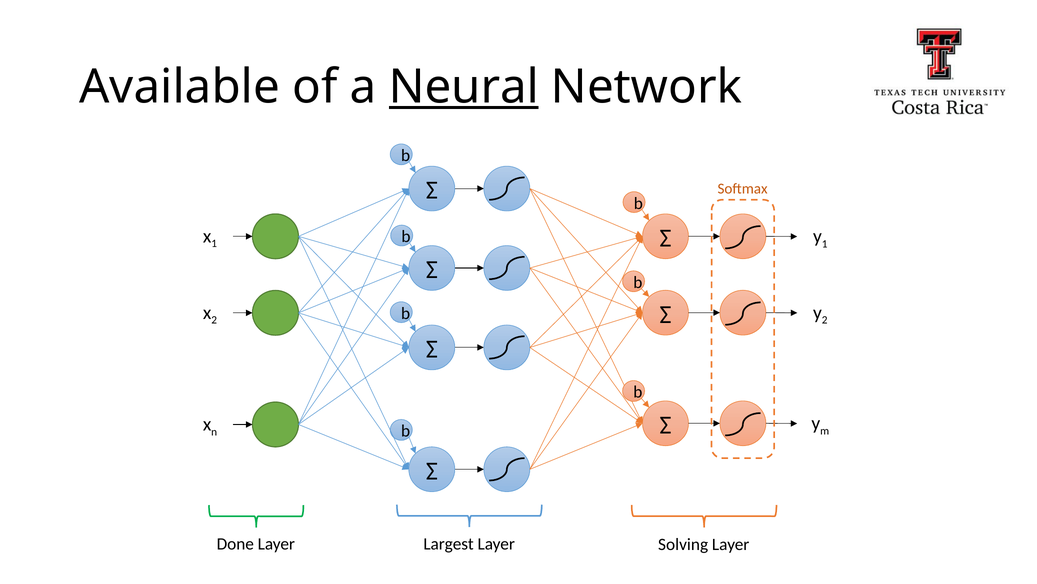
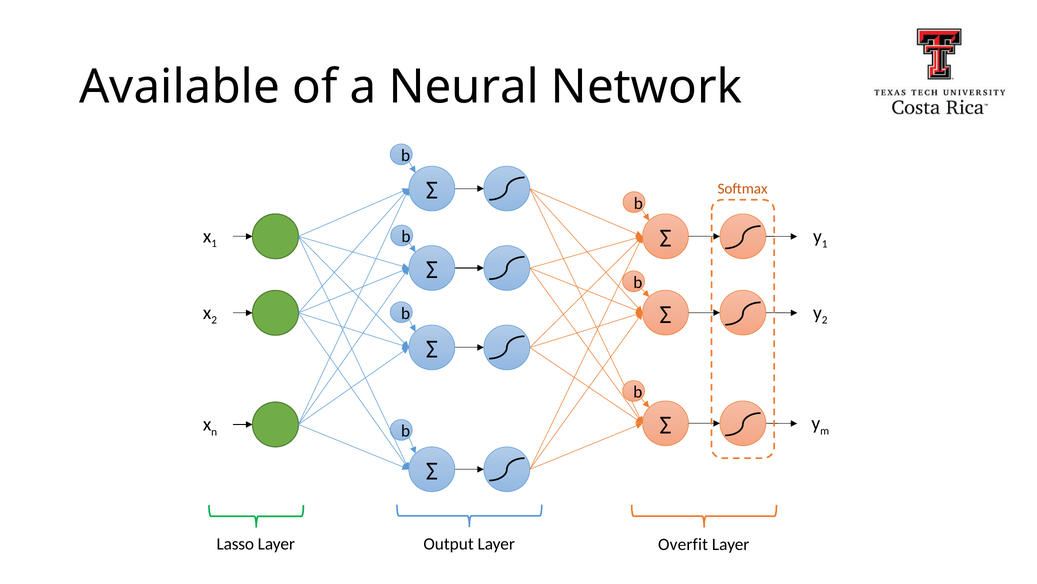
Neural underline: present -> none (464, 87)
Done: Done -> Lasso (235, 543)
Largest: Largest -> Output (449, 544)
Solving: Solving -> Overfit (683, 544)
